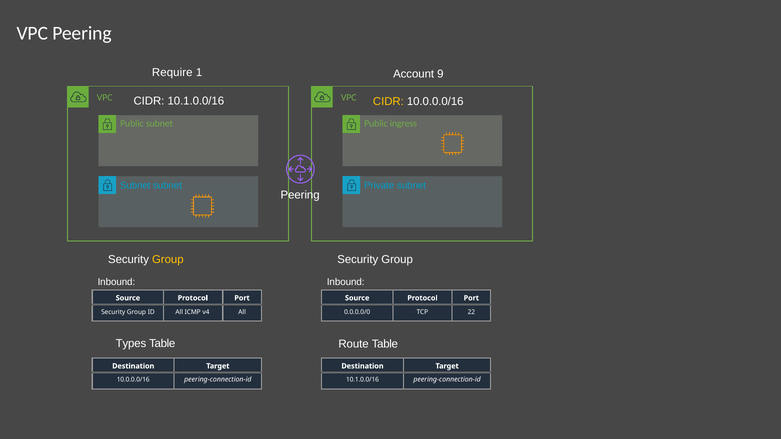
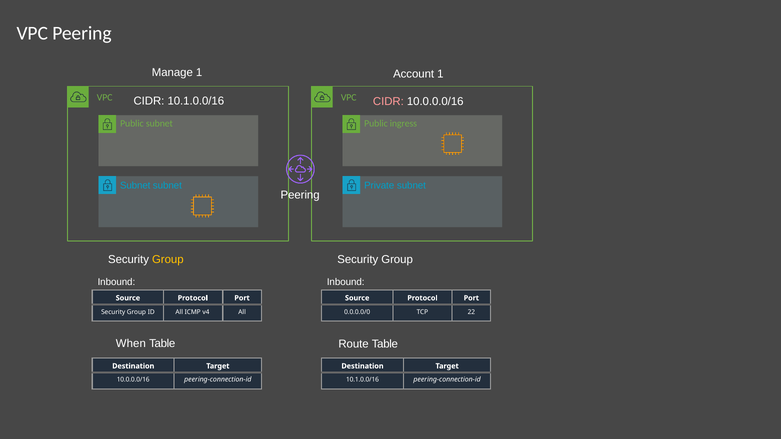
Require: Require -> Manage (172, 73)
Account 9: 9 -> 1 (440, 74)
CIDR colour: yellow -> pink (388, 101)
Types: Types -> When (131, 344)
